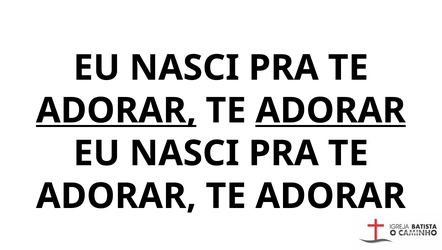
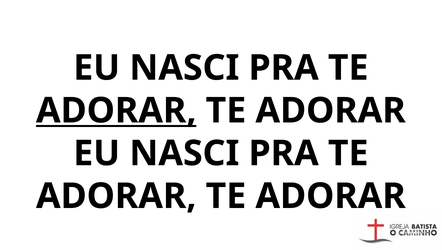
ADORAR underline: present -> none (331, 111)
